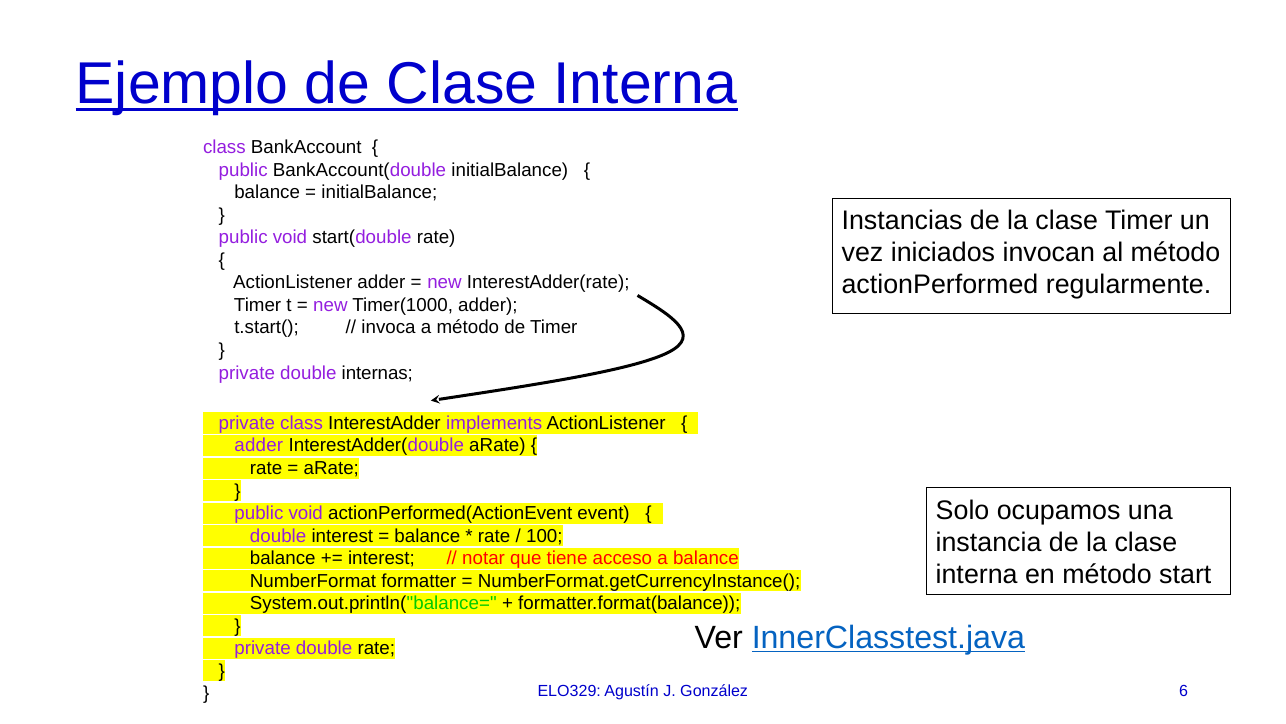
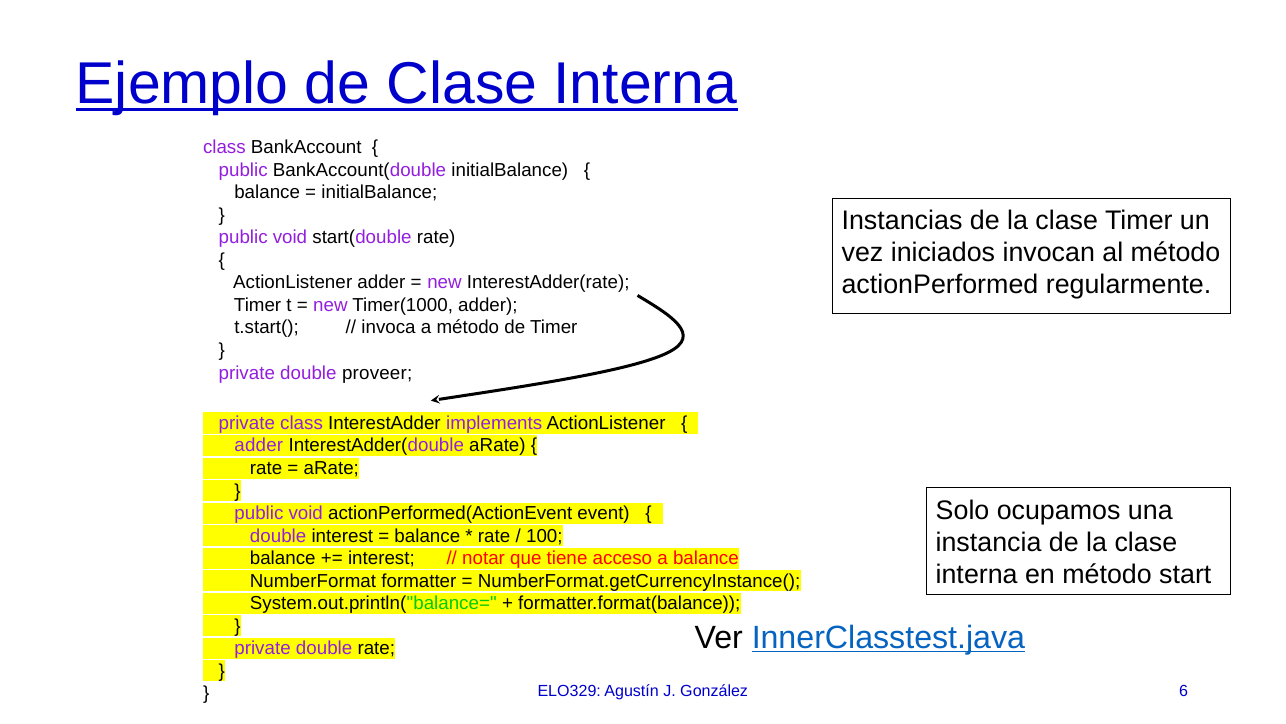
internas: internas -> proveer (377, 373)
